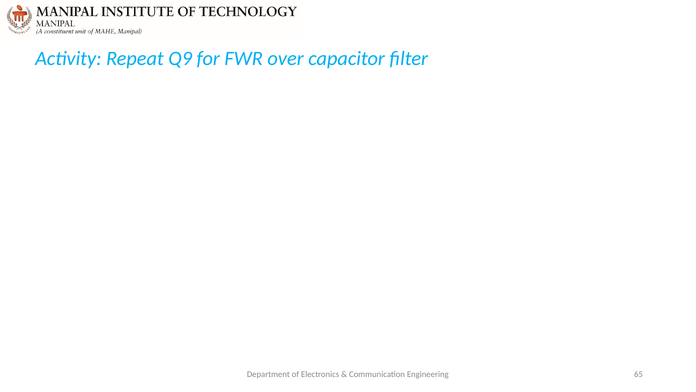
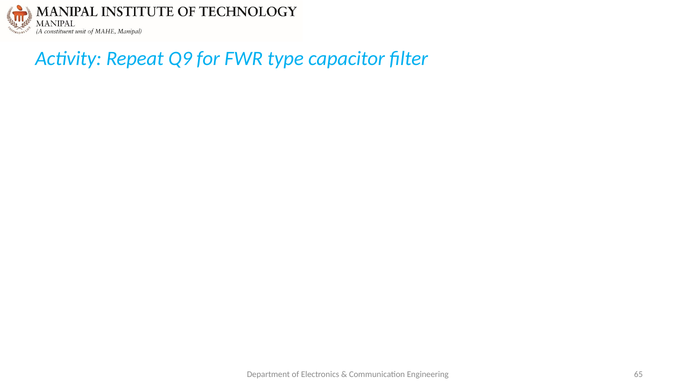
over: over -> type (286, 59)
